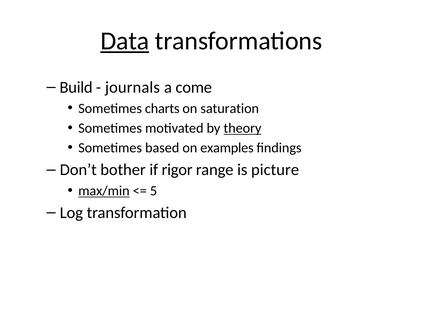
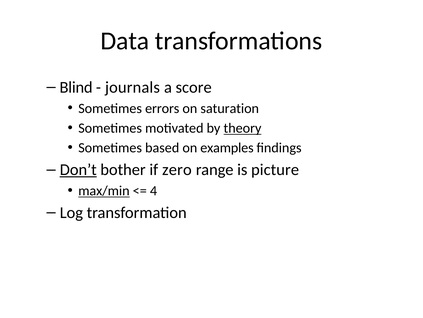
Data underline: present -> none (125, 41)
Build: Build -> Blind (76, 87)
come: come -> score (194, 87)
charts: charts -> errors (162, 108)
Don’t underline: none -> present (78, 169)
rigor: rigor -> zero (177, 169)
5: 5 -> 4 (153, 190)
